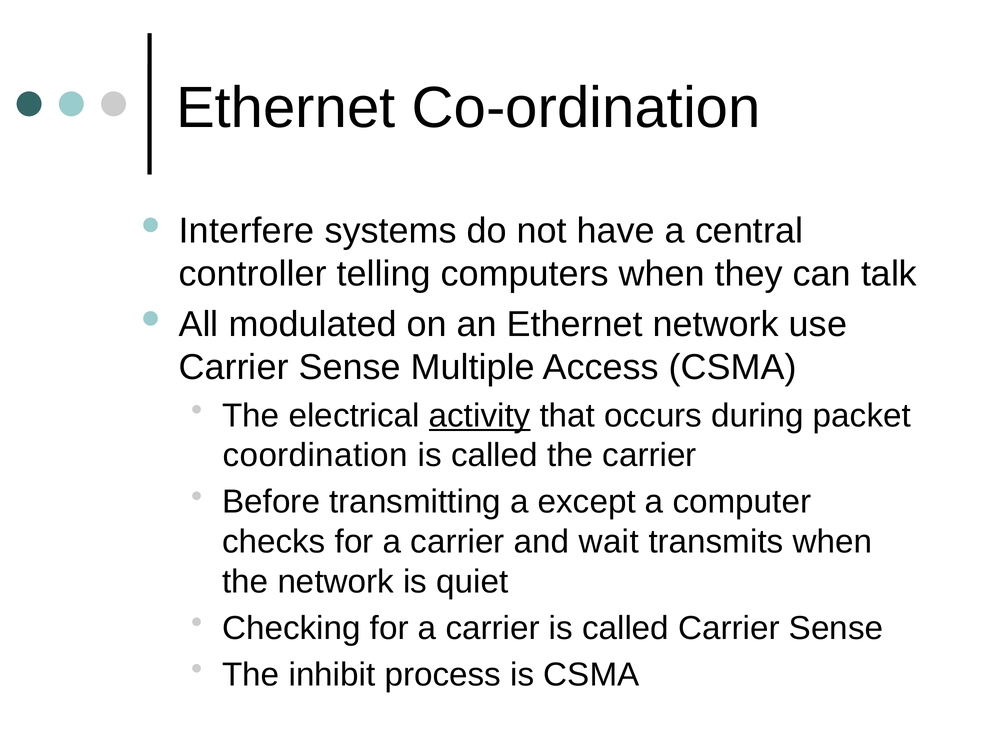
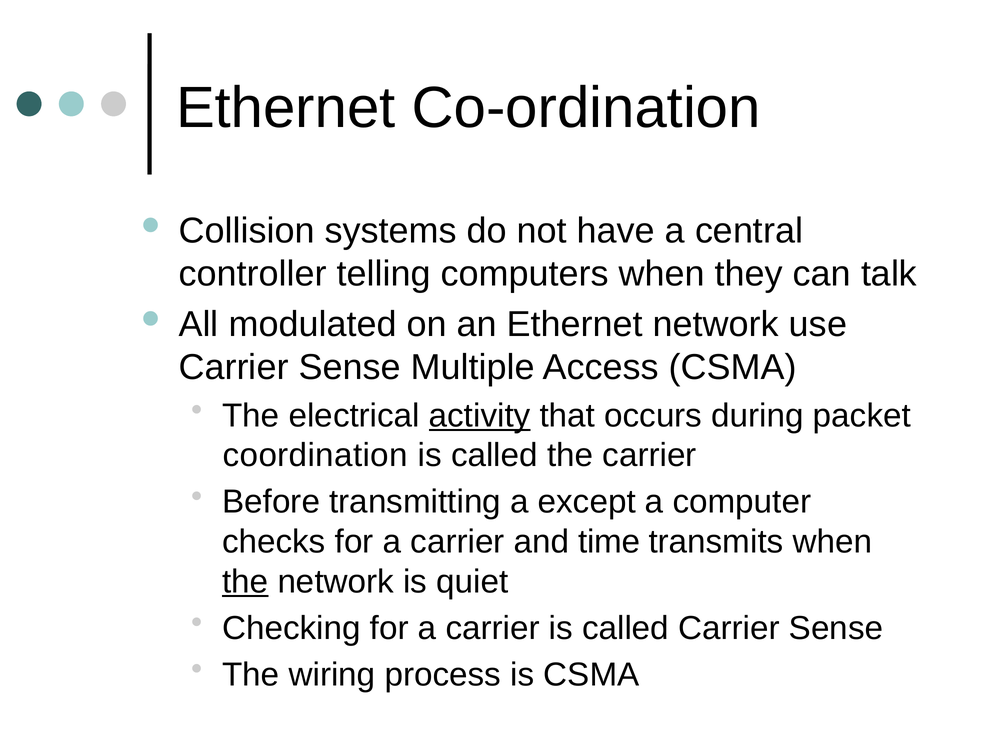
Interfere: Interfere -> Collision (247, 231)
wait: wait -> time (609, 542)
the underline: none -> present (245, 582)
inhibit: inhibit -> wiring (332, 675)
